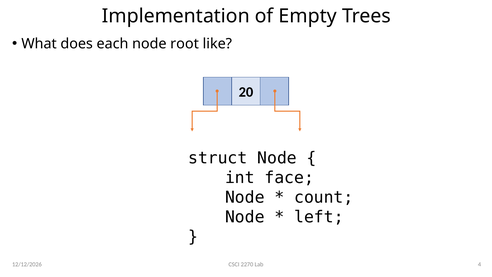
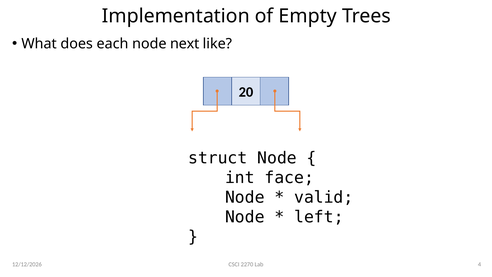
root: root -> next (185, 44)
count: count -> valid (324, 197)
